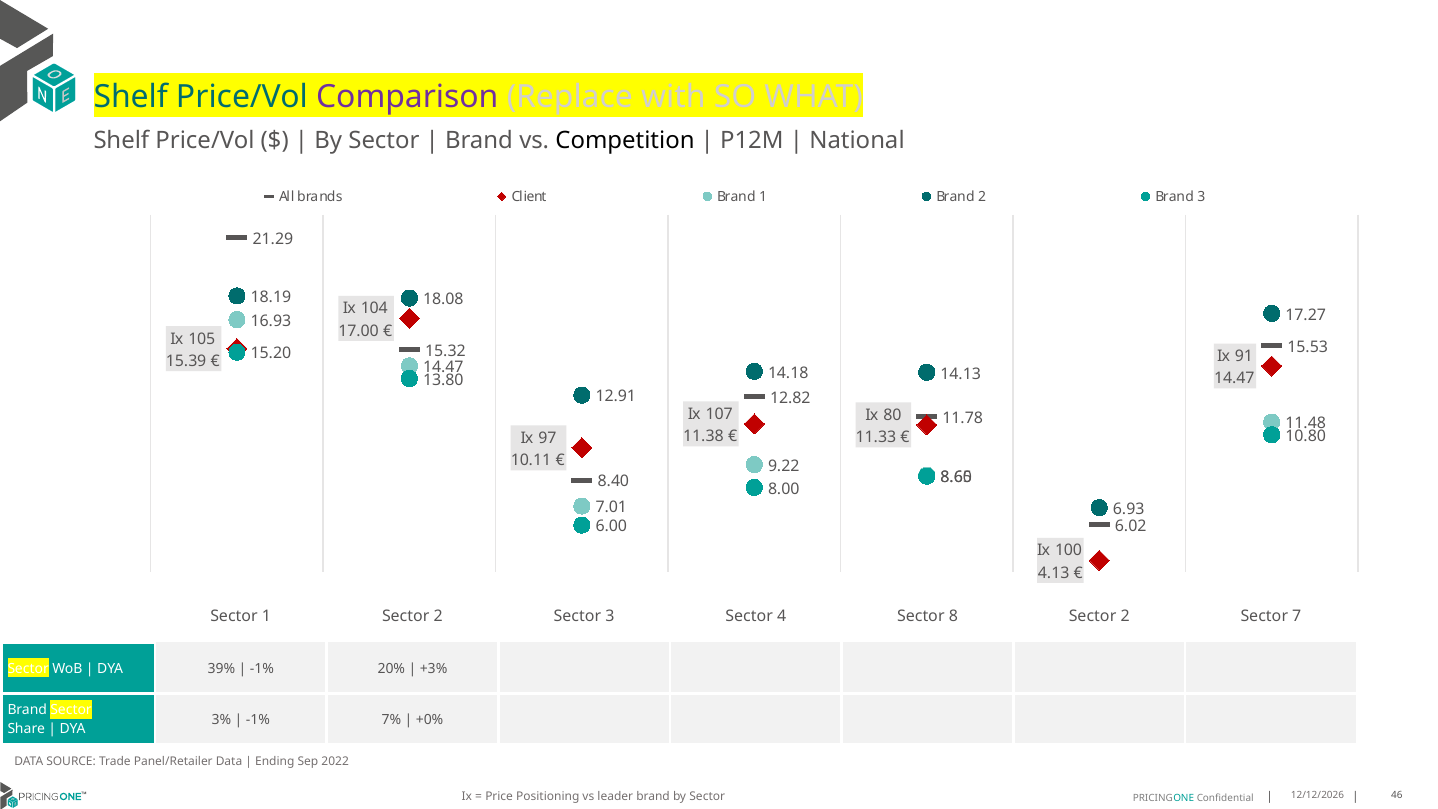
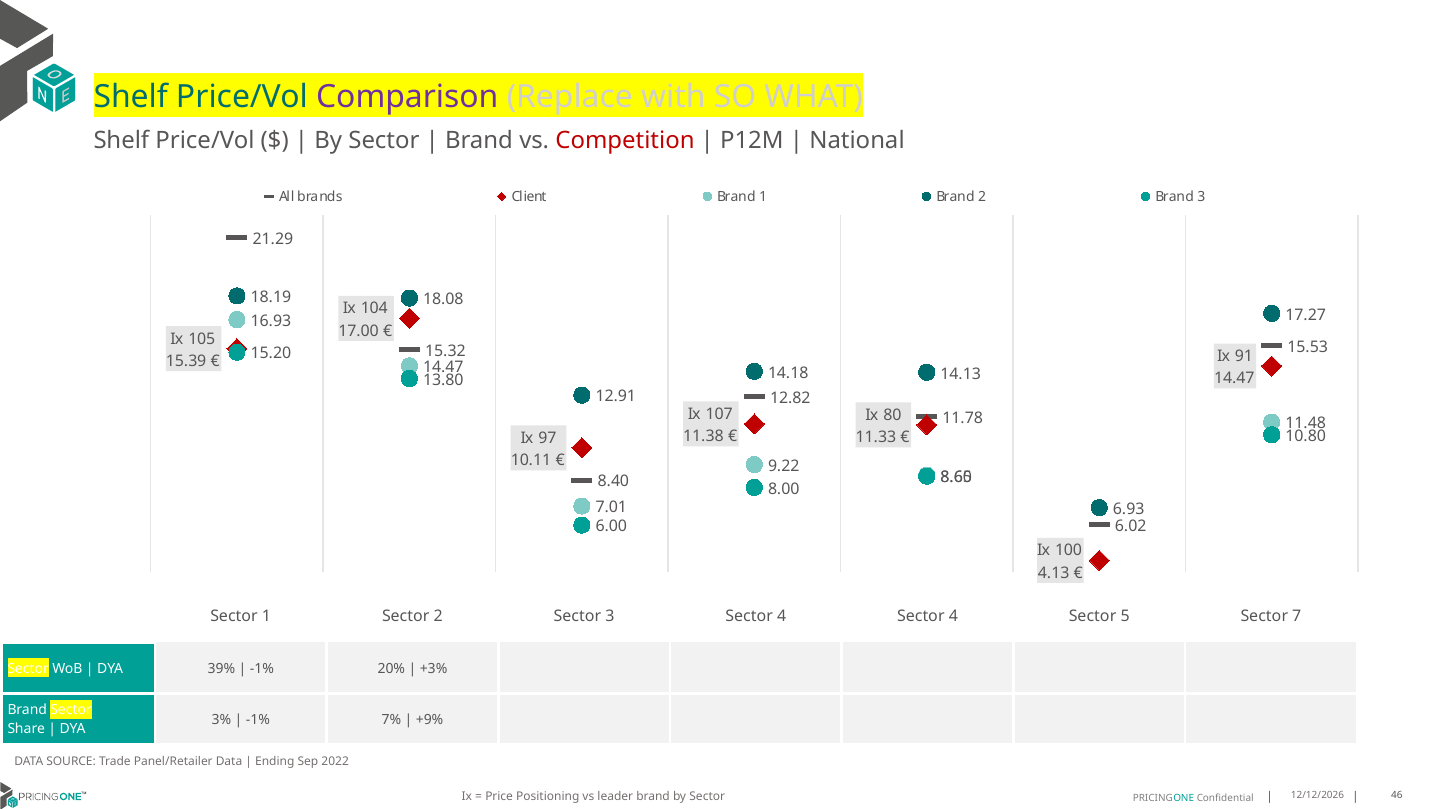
Competition colour: black -> red (625, 140)
4 Sector 8: 8 -> 4 (953, 616)
2: 2 -> 5 (1125, 616)
+0%: +0% -> +9% (430, 719)
